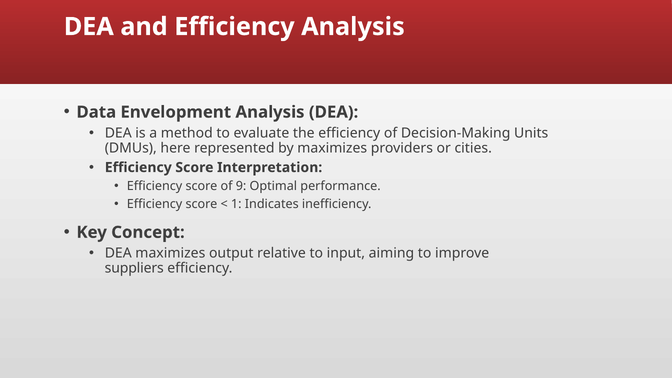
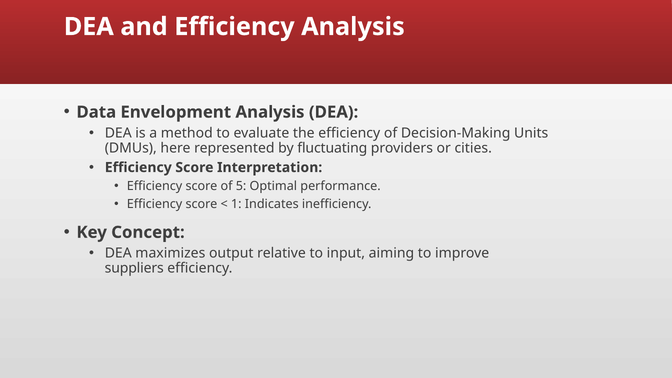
by maximizes: maximizes -> fluctuating (332, 148)
9: 9 -> 5 (241, 186)
